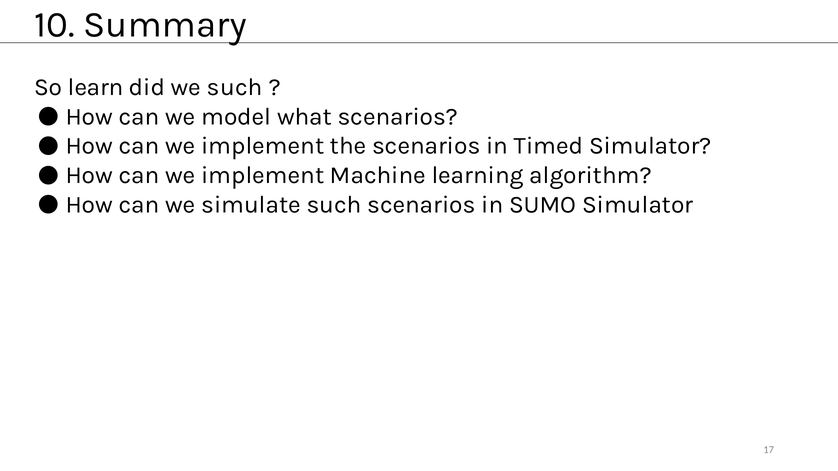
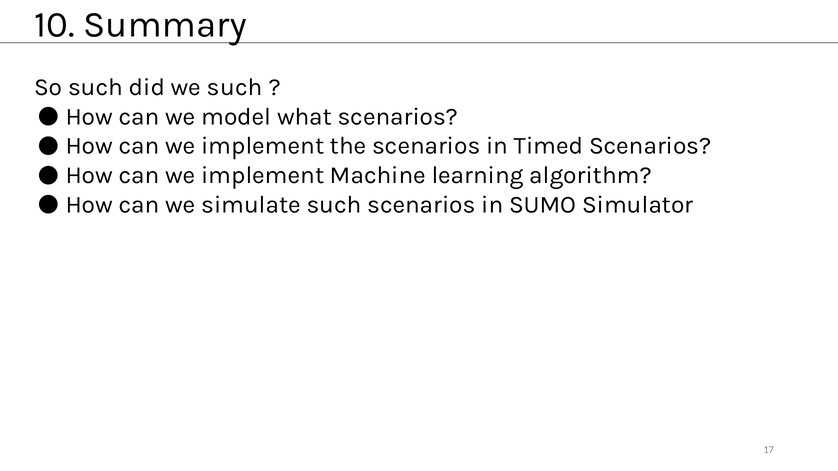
So learn: learn -> such (96, 87)
Timed Simulator: Simulator -> Scenarios (650, 146)
